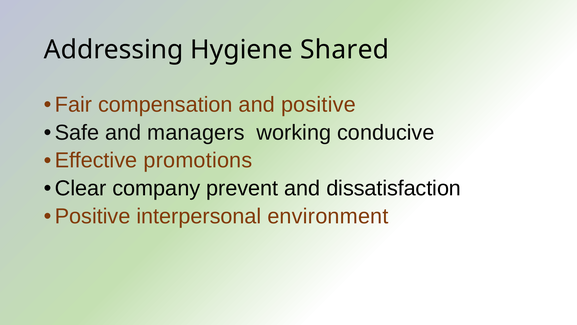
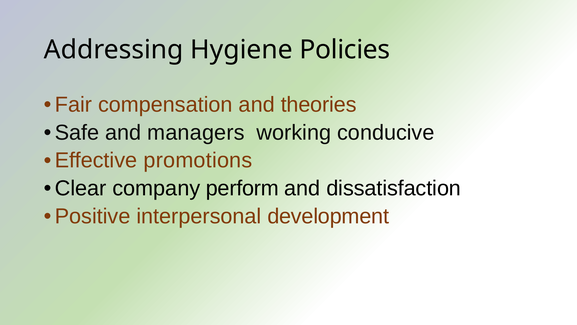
Shared: Shared -> Policies (345, 50)
and positive: positive -> theories (319, 105)
prevent: prevent -> perform (242, 188)
environment: environment -> development (328, 216)
